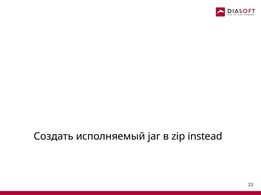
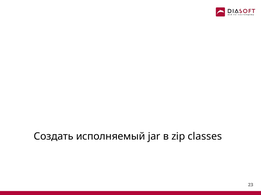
instead: instead -> classes (205, 137)
